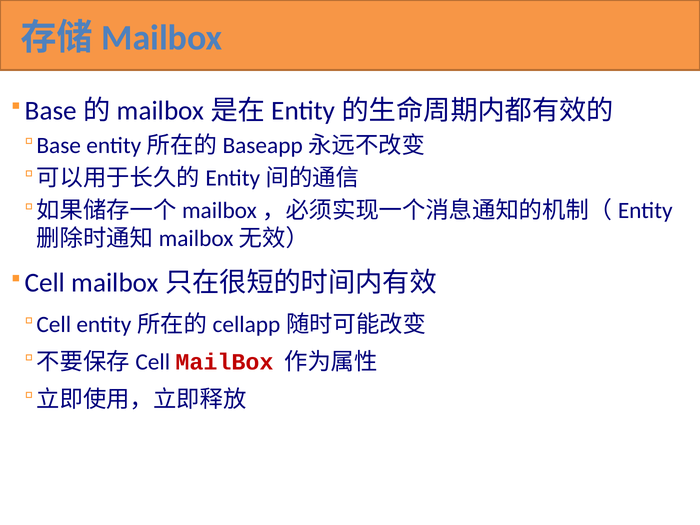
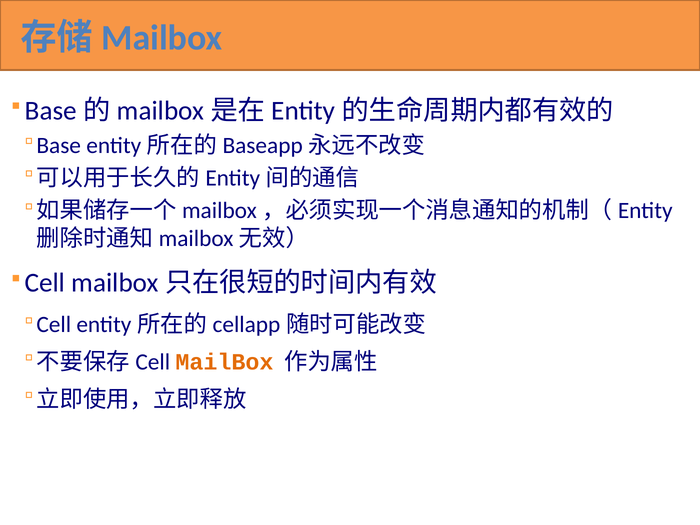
MailBox colour: red -> orange (224, 362)
